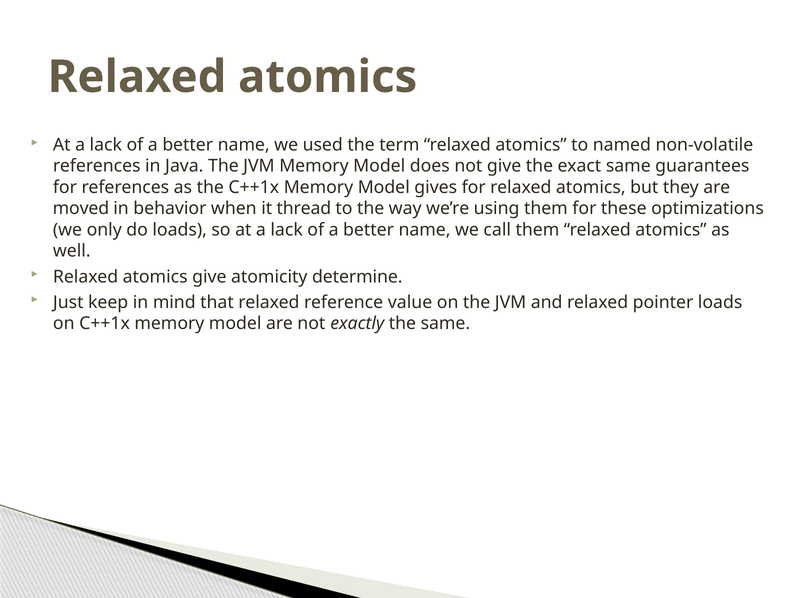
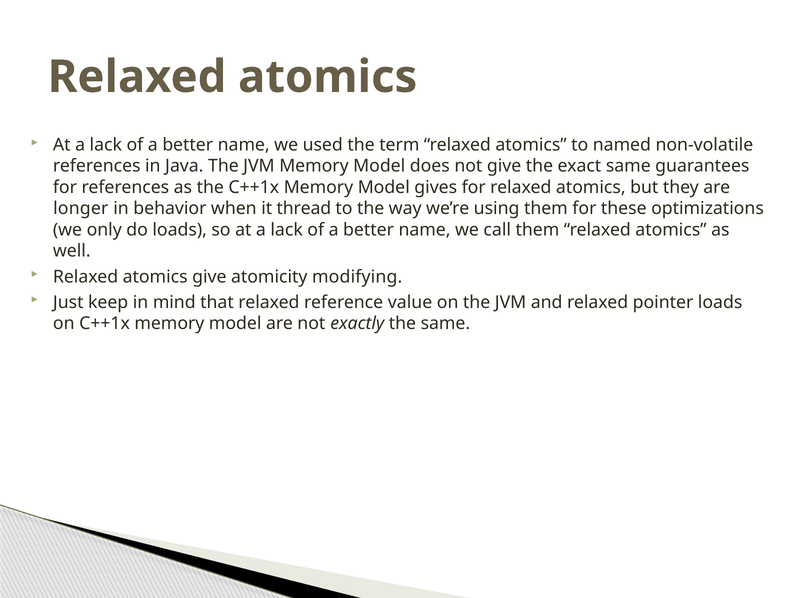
moved: moved -> longer (81, 209)
determine: determine -> modifying (357, 277)
